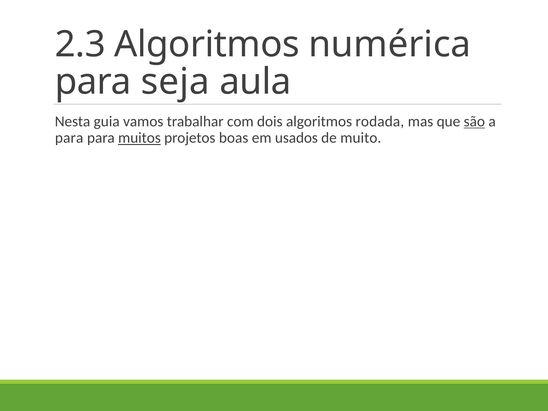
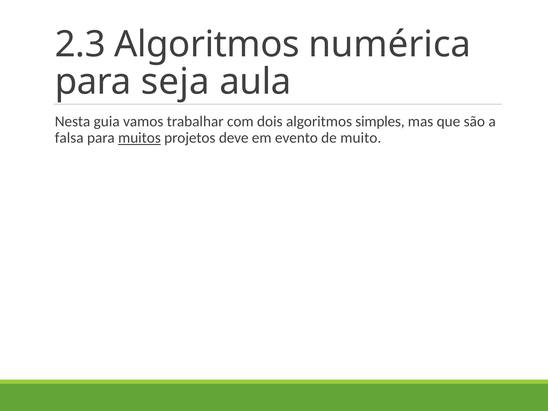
rodada: rodada -> simples (380, 121)
são underline: present -> none (474, 121)
para: para -> falsa (69, 138)
boas: boas -> deve (234, 138)
usados: usados -> evento (296, 138)
